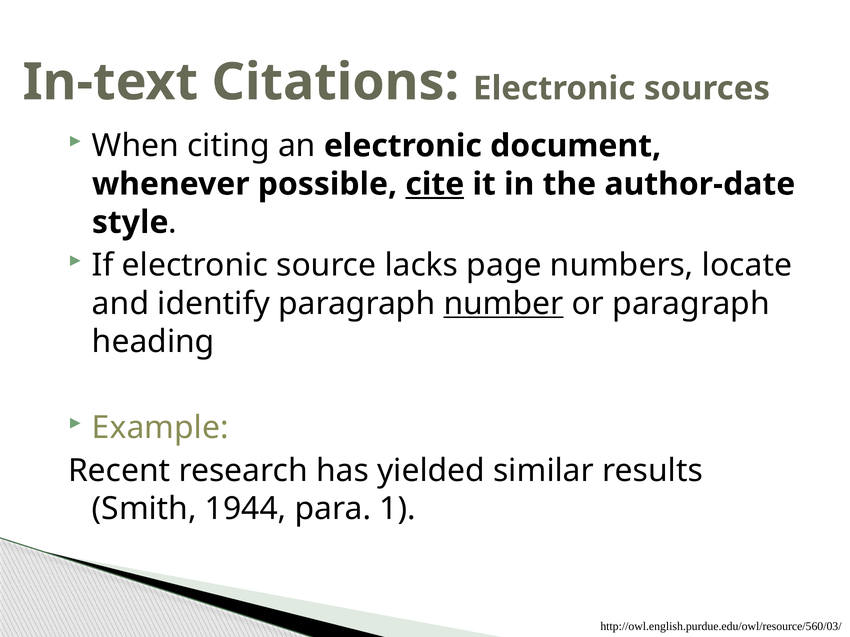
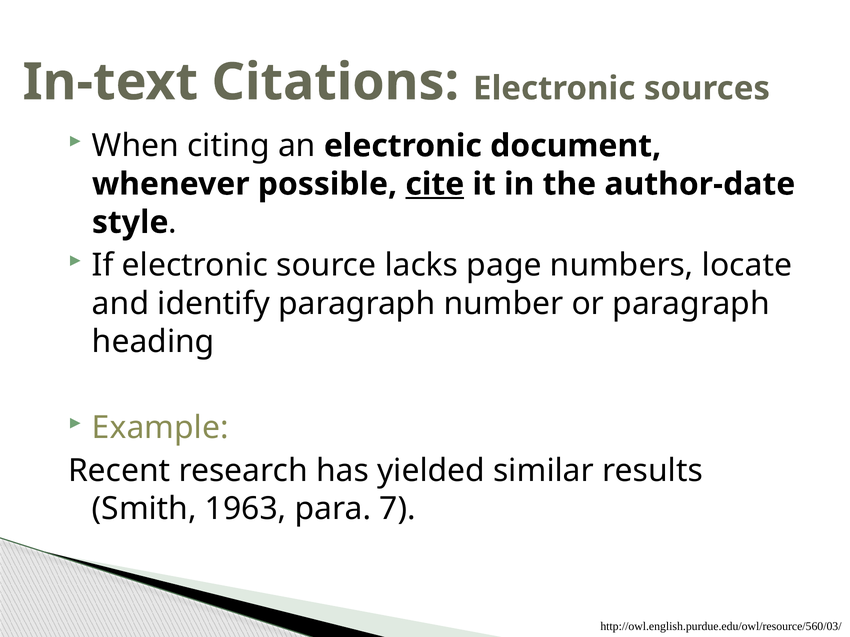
number underline: present -> none (503, 304)
1944: 1944 -> 1963 (246, 509)
1: 1 -> 7 (398, 509)
